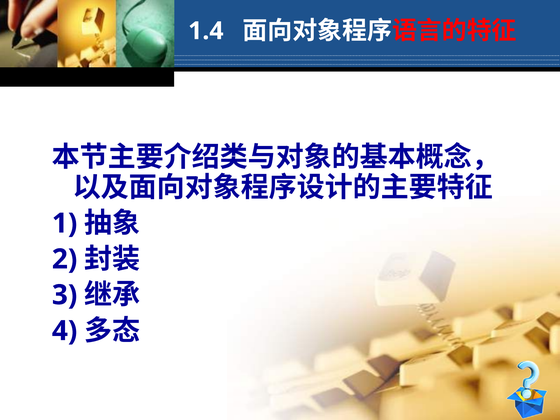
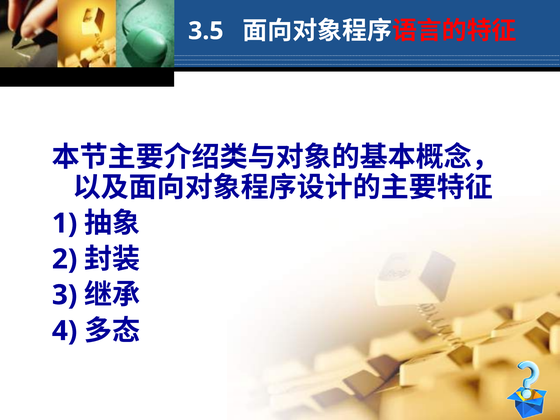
1.4: 1.4 -> 3.5 (206, 31)
